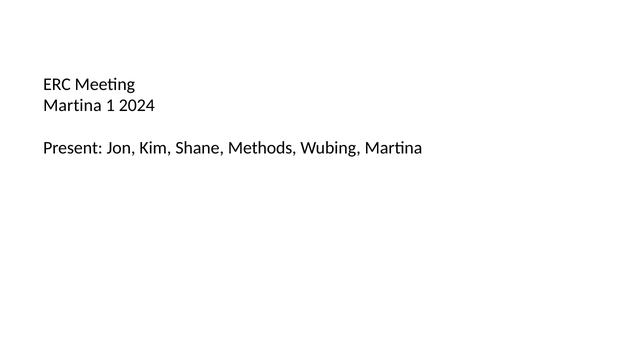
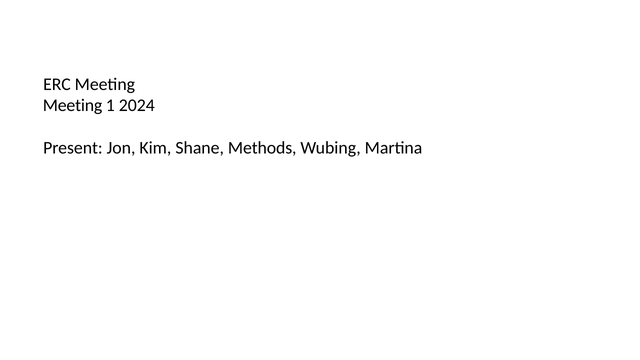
Martina: Martina -> Meeting (73, 105)
